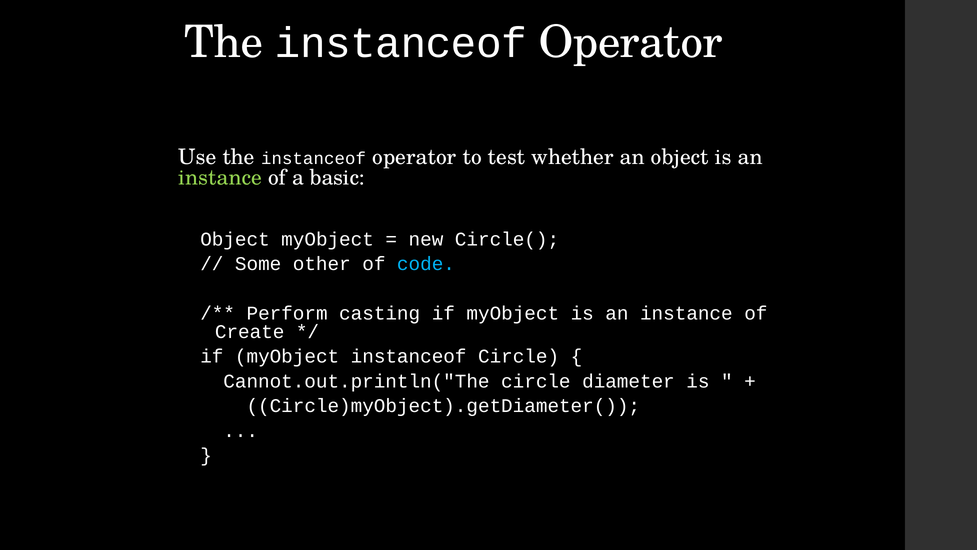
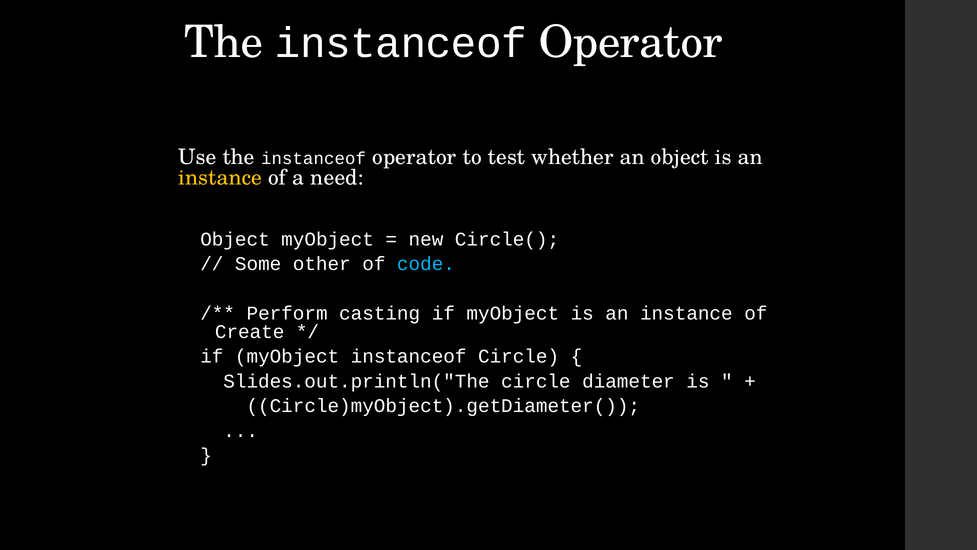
instance colour: light green -> yellow (220, 178)
basic: basic -> need (337, 178)
Cannot.out.println("The: Cannot.out.println("The -> Slides.out.println("The (356, 381)
